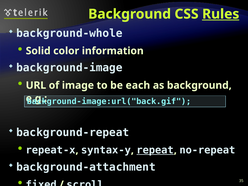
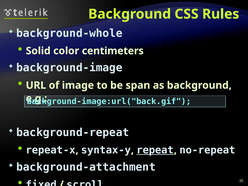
Rules underline: present -> none (221, 14)
information: information -> centimeters (113, 51)
each: each -> span (138, 85)
